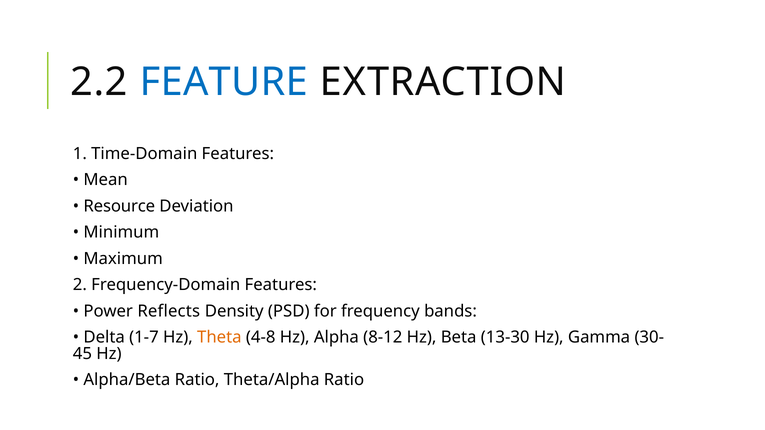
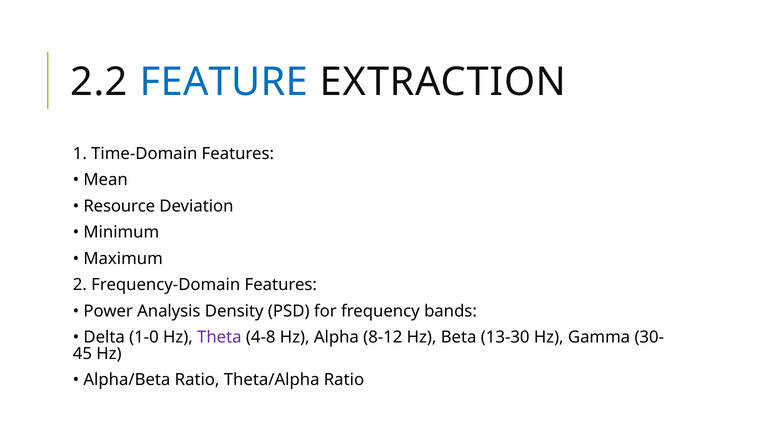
Reflects: Reflects -> Analysis (169, 311)
1-7: 1-7 -> 1-0 (144, 338)
Theta colour: orange -> purple (219, 338)
